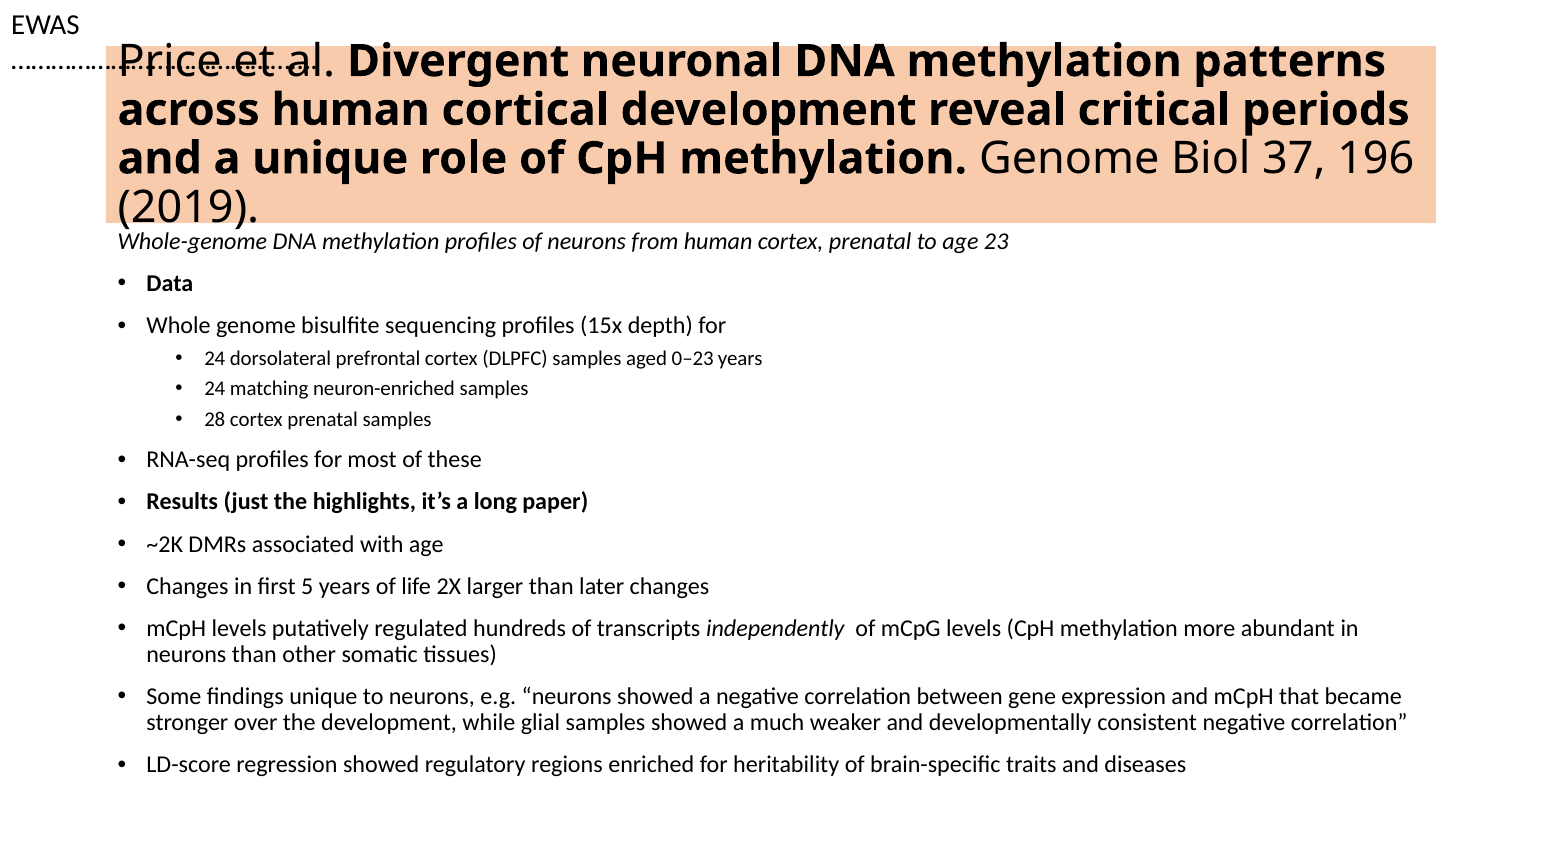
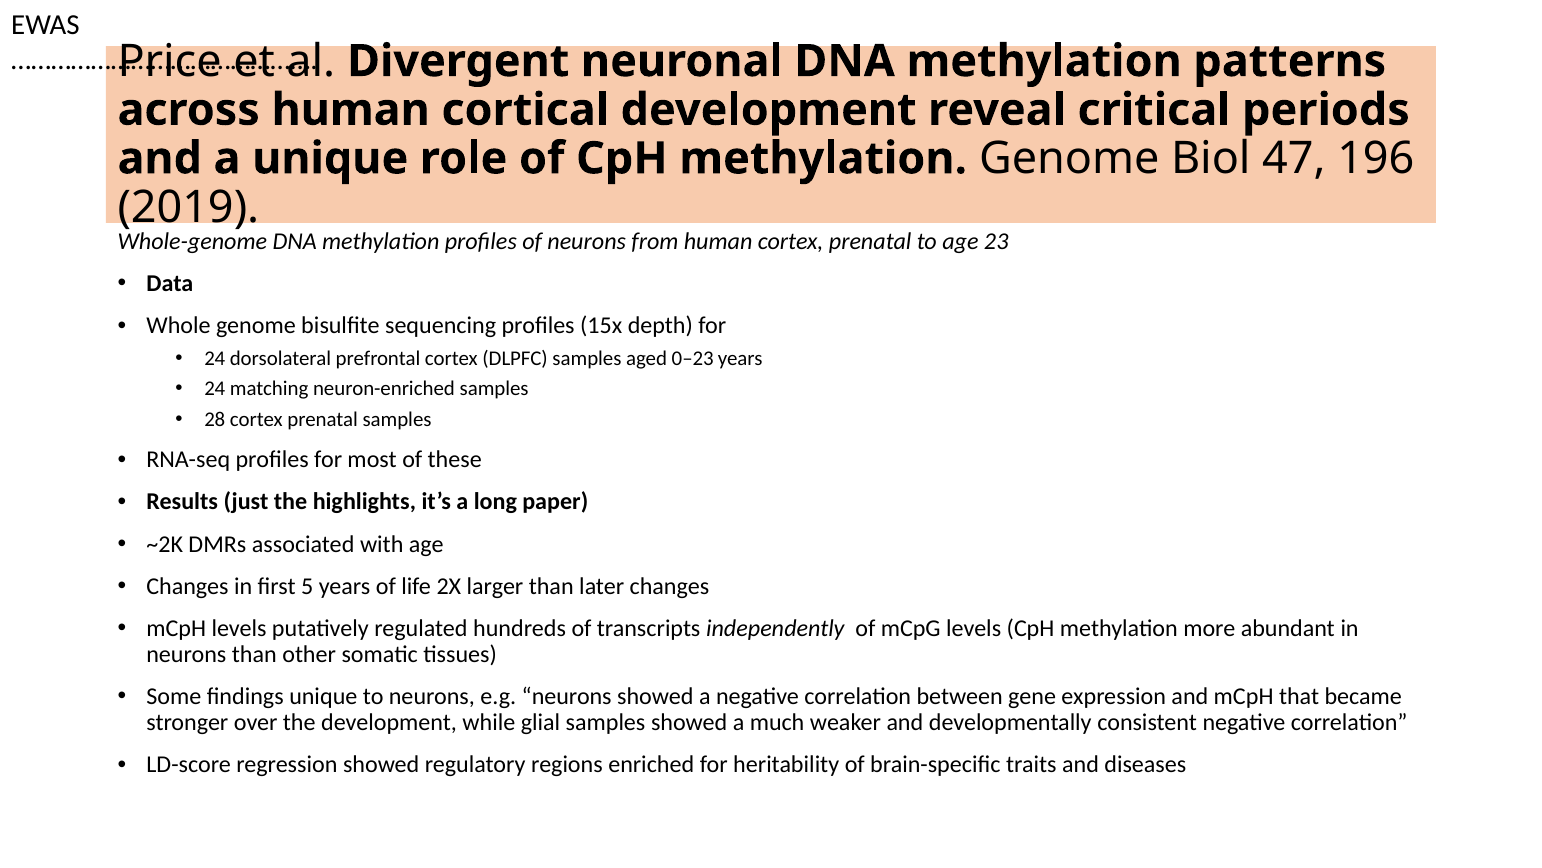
37: 37 -> 47 (1294, 158)
